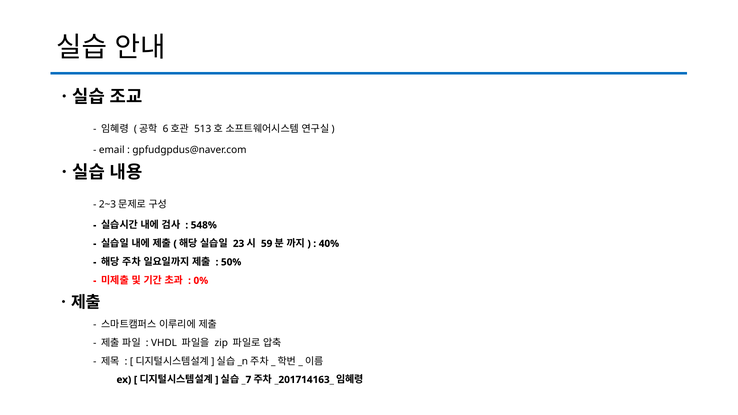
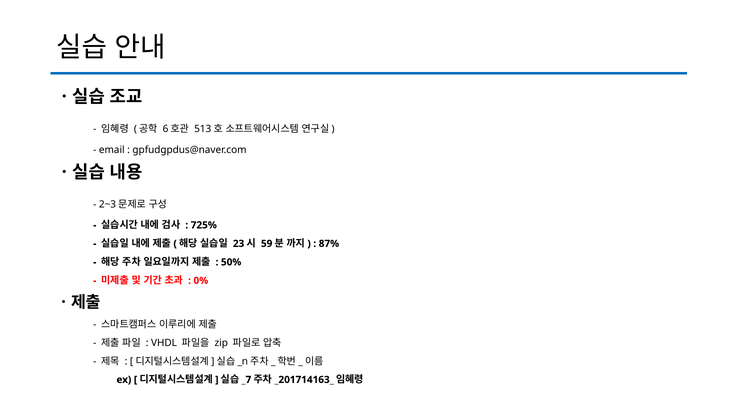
548%: 548% -> 725% (204, 225)
40%: 40% -> 87% (329, 244)
